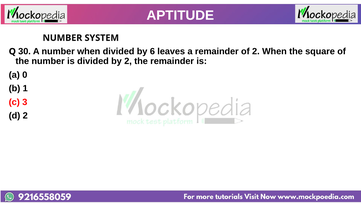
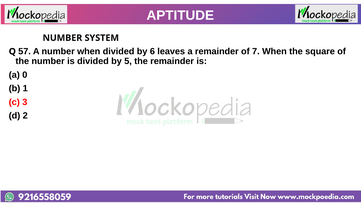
30: 30 -> 57 (25, 52)
of 2: 2 -> 7 (256, 52)
by 2: 2 -> 5 (128, 61)
